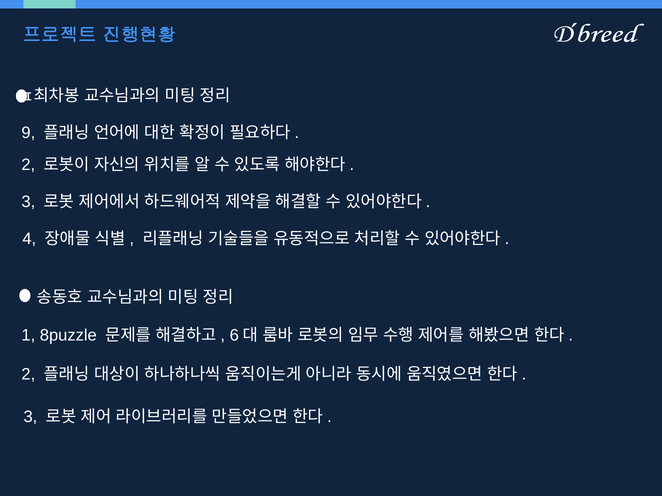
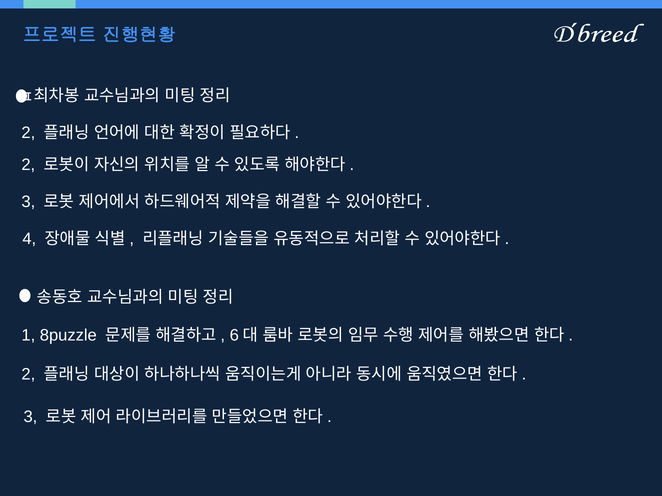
9: 9 -> 2 (28, 133)
